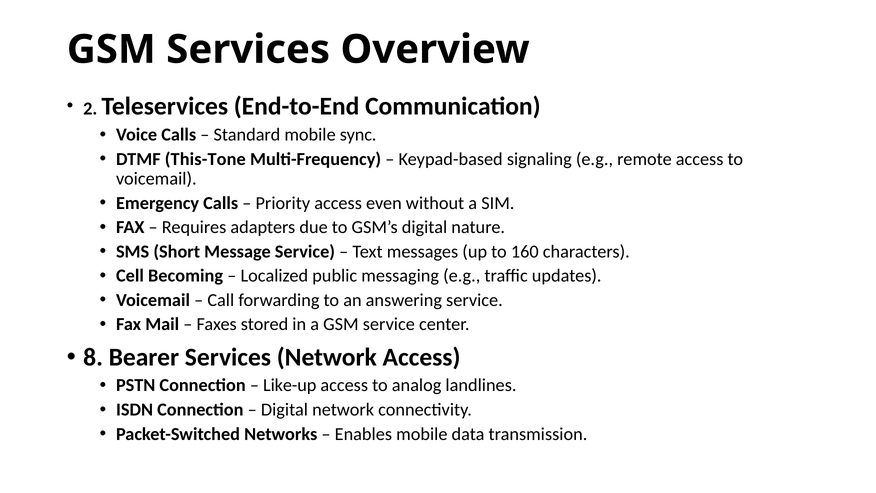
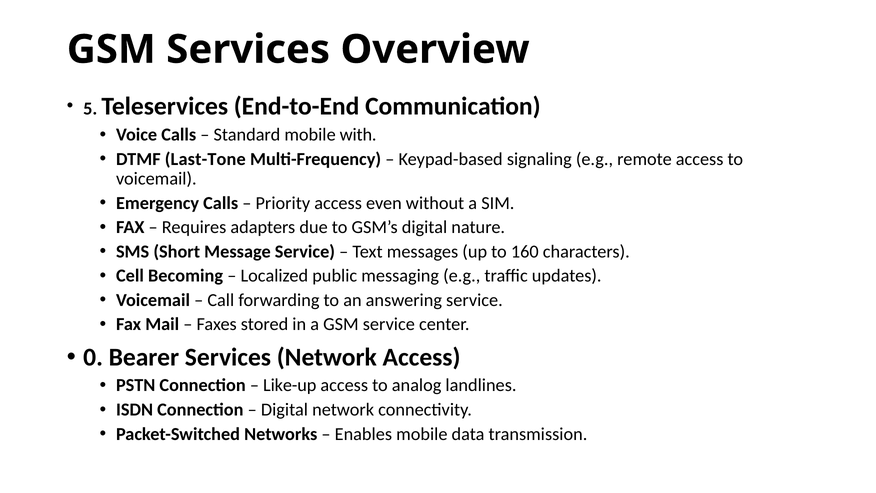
2: 2 -> 5 (90, 109)
sync: sync -> with (358, 135)
This-Tone: This-Tone -> Last-Tone (205, 159)
8: 8 -> 0 (93, 357)
